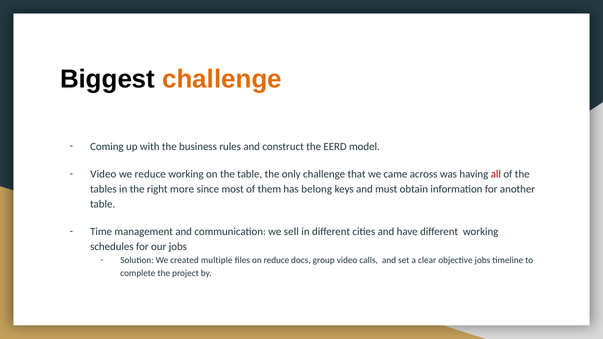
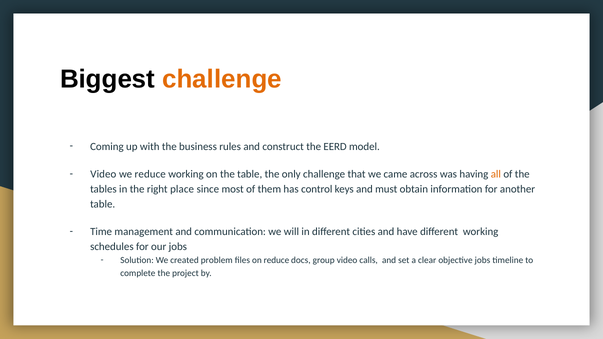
all colour: red -> orange (496, 174)
more: more -> place (182, 189)
belong: belong -> control (317, 189)
sell: sell -> will (291, 232)
multiple: multiple -> problem (217, 260)
